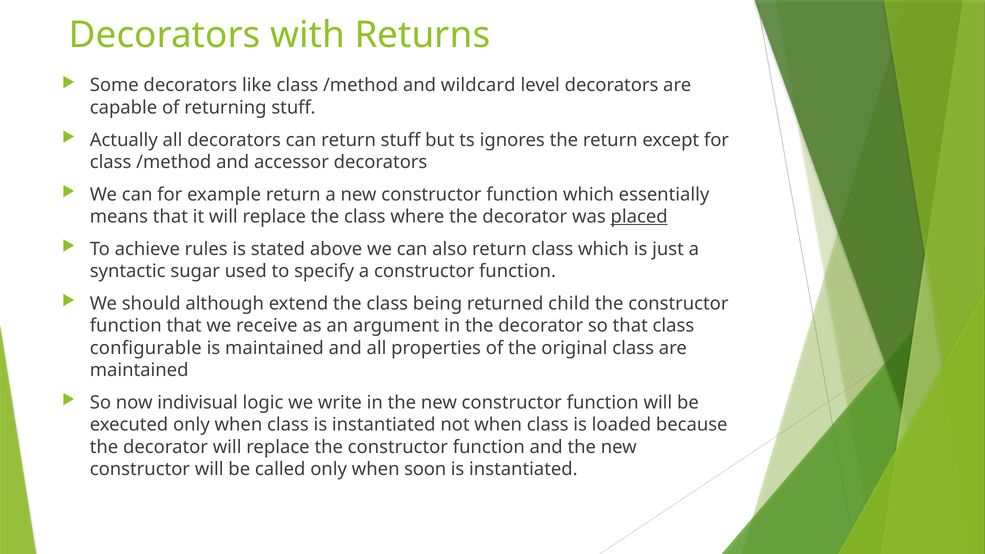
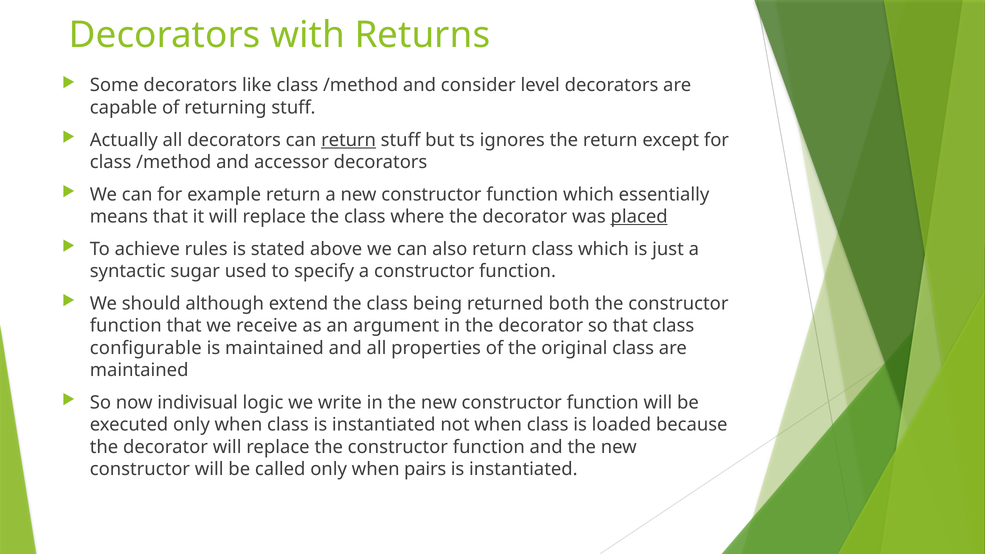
wildcard: wildcard -> consider (478, 85)
return underline: none -> present (349, 140)
child: child -> both (569, 304)
soon: soon -> pairs (425, 469)
